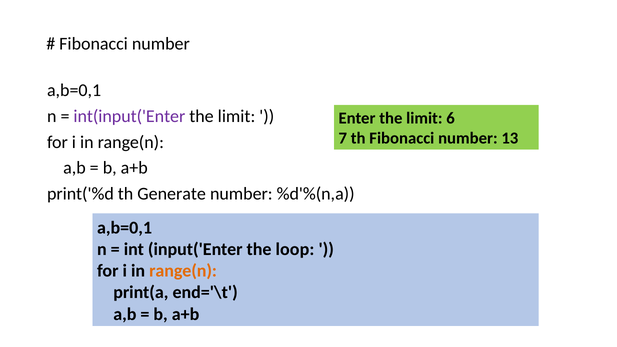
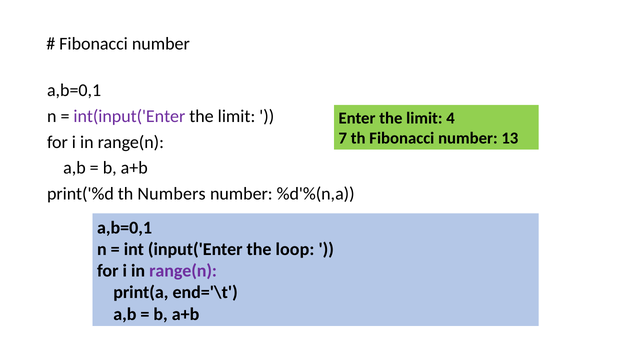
6: 6 -> 4 (451, 118)
Generate: Generate -> Numbers (172, 194)
range(n colour: orange -> purple (183, 271)
